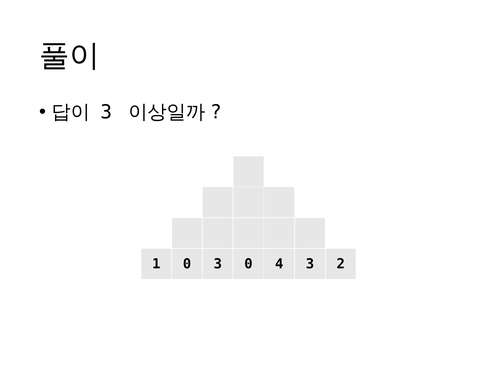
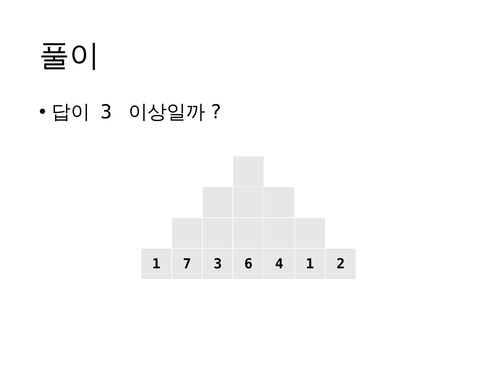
1 0: 0 -> 7 (187, 264)
3 0: 0 -> 6 (248, 264)
4 3: 3 -> 1 (310, 264)
